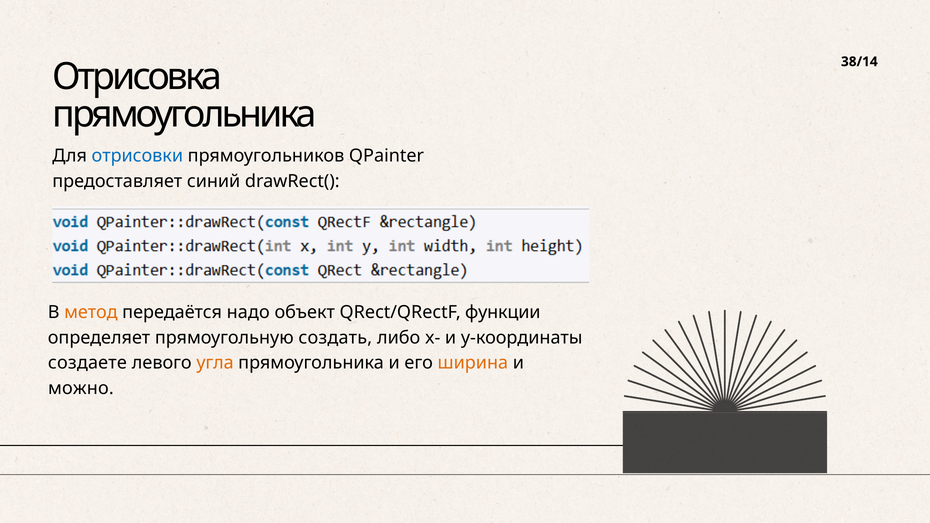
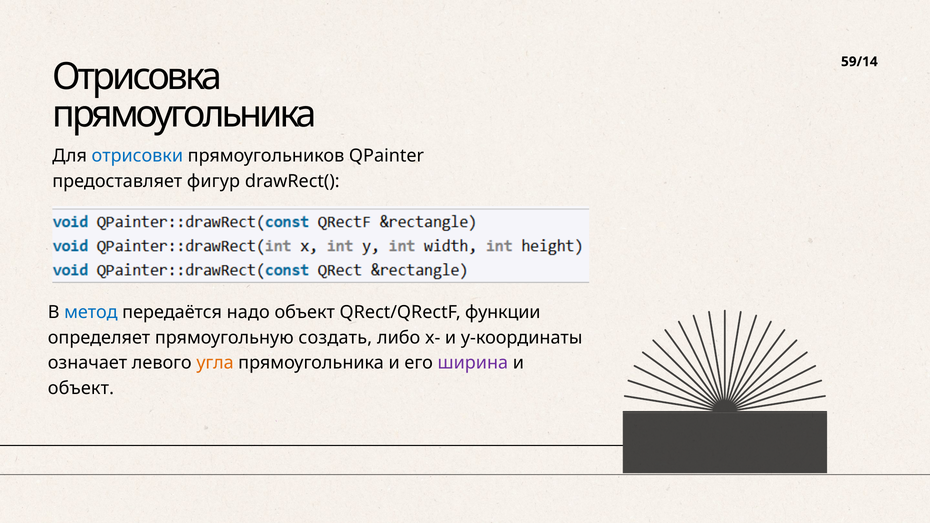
38/14: 38/14 -> 59/14 (859, 62)
синий: синий -> фигур (214, 181)
метод colour: orange -> blue (91, 312)
создаете: создаете -> означает (88, 363)
ширина colour: orange -> purple (473, 363)
можно: можно -> объект (81, 388)
